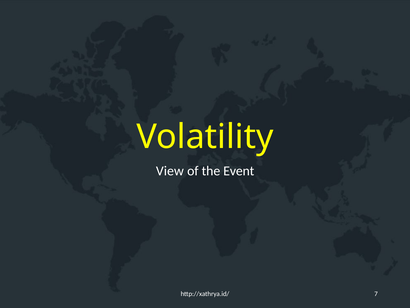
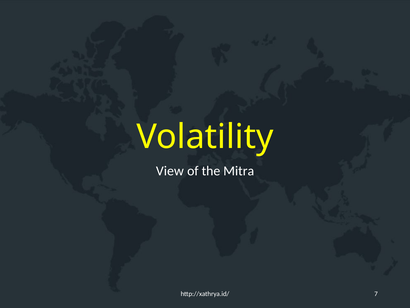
Event: Event -> Mitra (239, 171)
